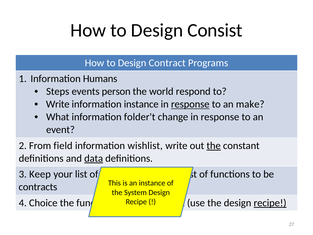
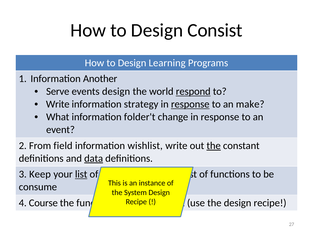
Contract: Contract -> Learning (167, 63)
Humans: Humans -> Another (100, 79)
Steps: Steps -> Serve (58, 91)
events person: person -> design (116, 91)
respond underline: none -> present (193, 91)
information instance: instance -> strategy (141, 104)
list underline: none -> present (81, 174)
contracts: contracts -> consume (38, 187)
Choice: Choice -> Course (43, 203)
recipe underline: present -> none (270, 203)
